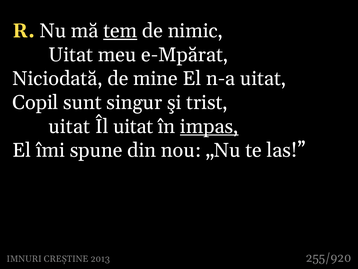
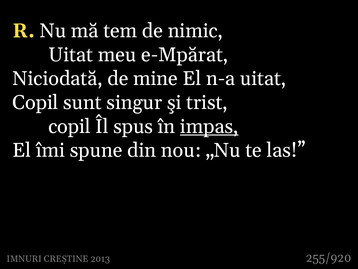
tem underline: present -> none (120, 31)
uitat: uitat -> copil (69, 126)
Îl uitat: uitat -> spus (133, 126)
